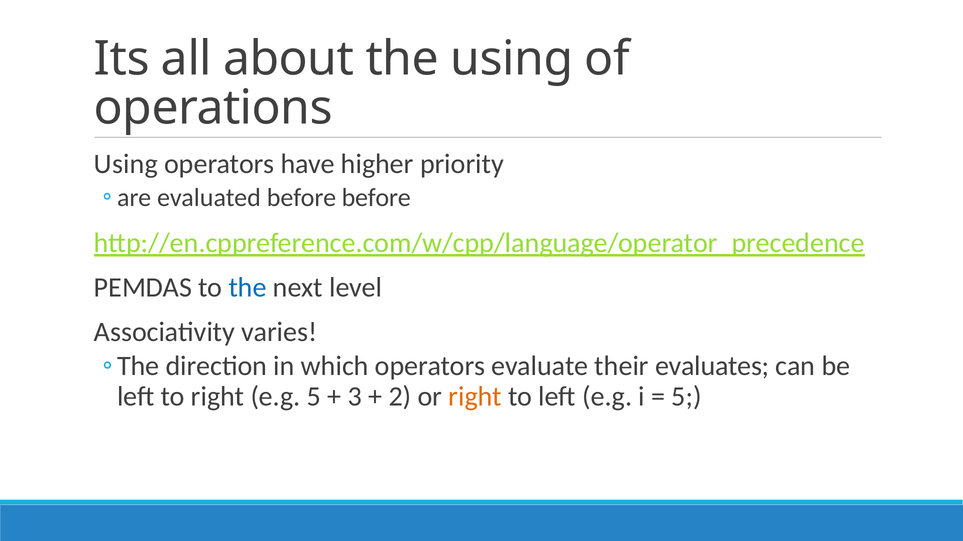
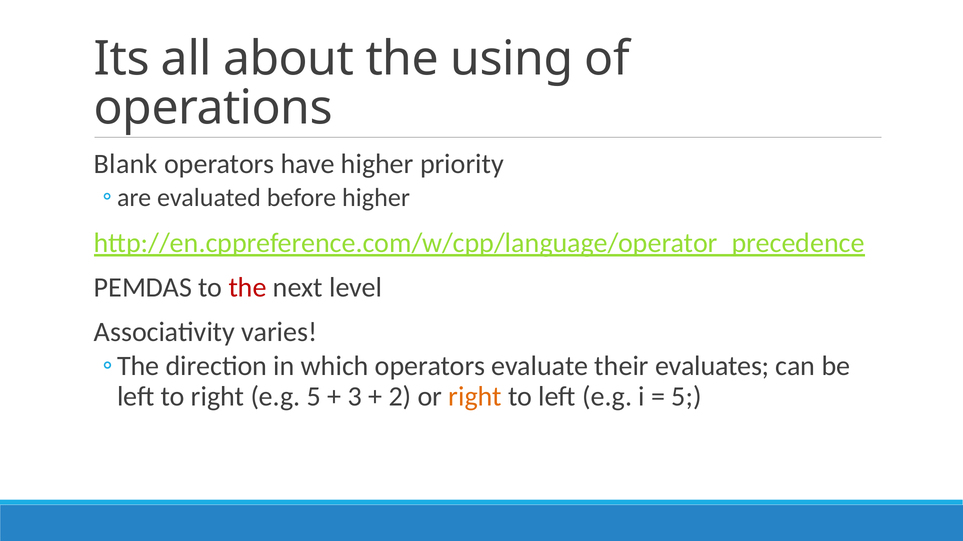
Using: Using -> Blank (126, 164)
before before: before -> higher (376, 198)
the colour: blue -> red (248, 288)
